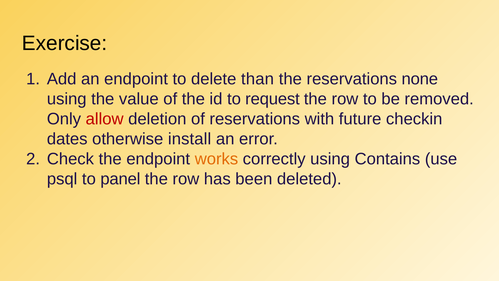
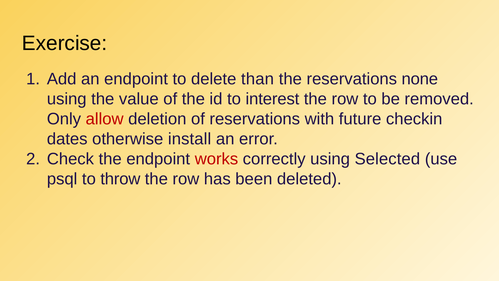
request: request -> interest (272, 99)
works colour: orange -> red (216, 159)
Contains: Contains -> Selected (387, 159)
panel: panel -> throw (120, 179)
